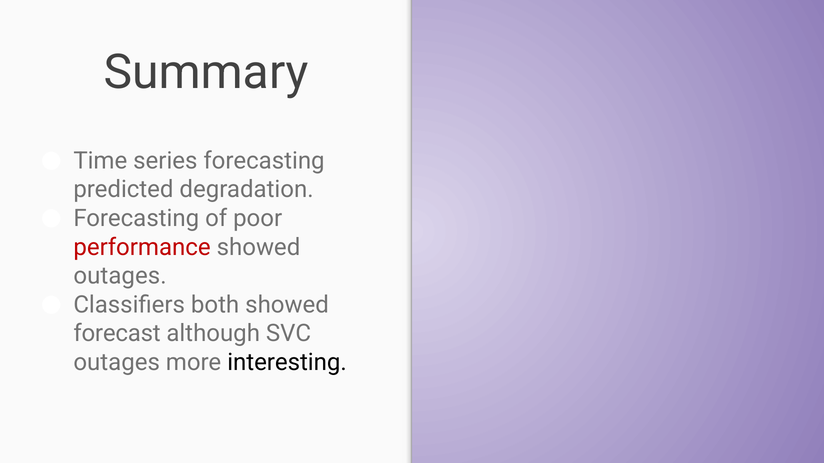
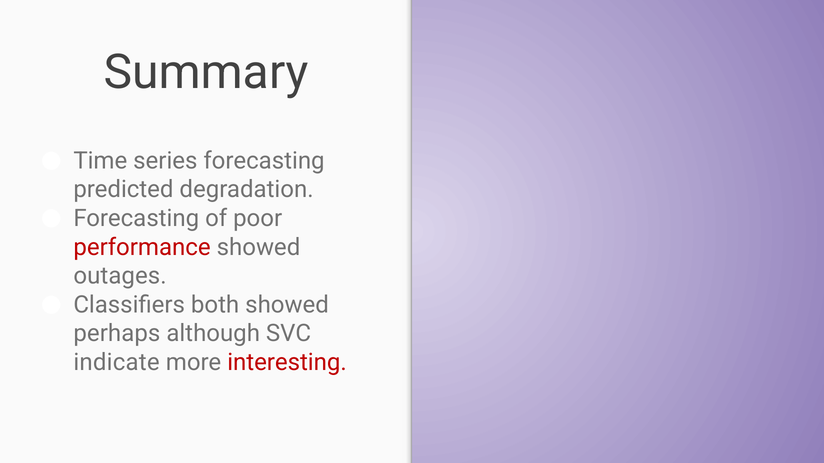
forecast: forecast -> perhaps (117, 334)
outages: outages -> indicate (117, 363)
interesting colour: black -> red (287, 363)
